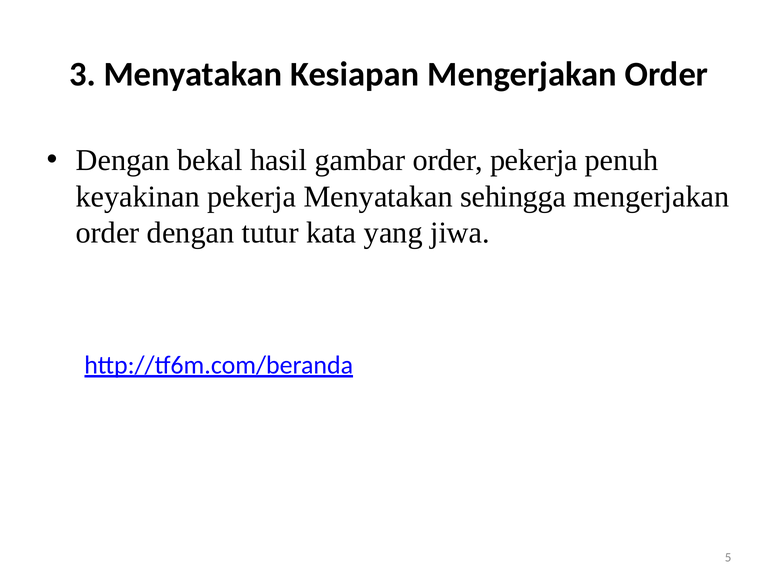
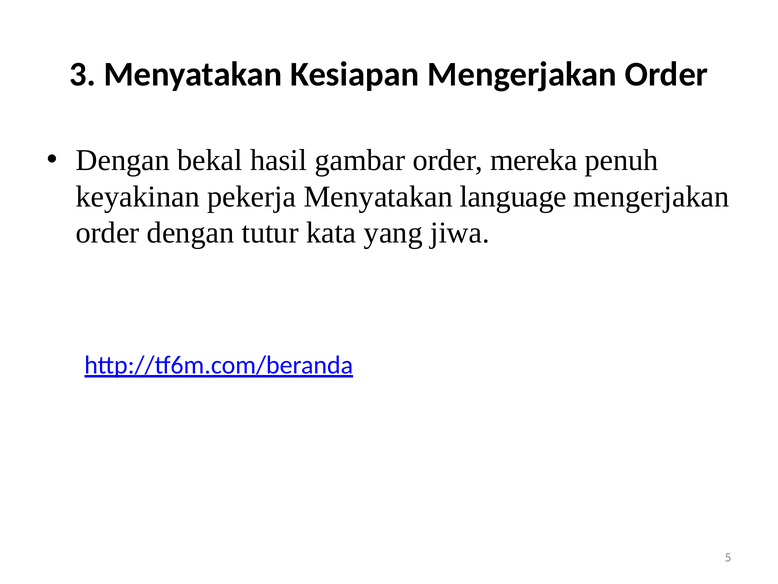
order pekerja: pekerja -> mereka (534, 160)
sehingga: sehingga -> language (513, 196)
